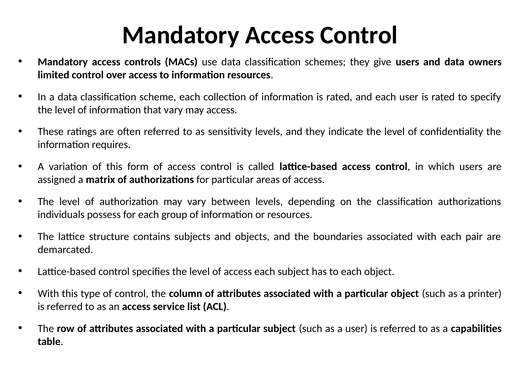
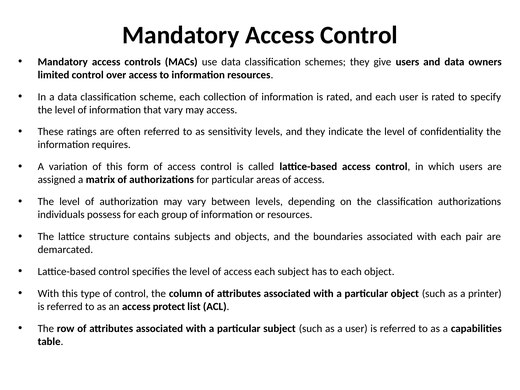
service: service -> protect (169, 306)
